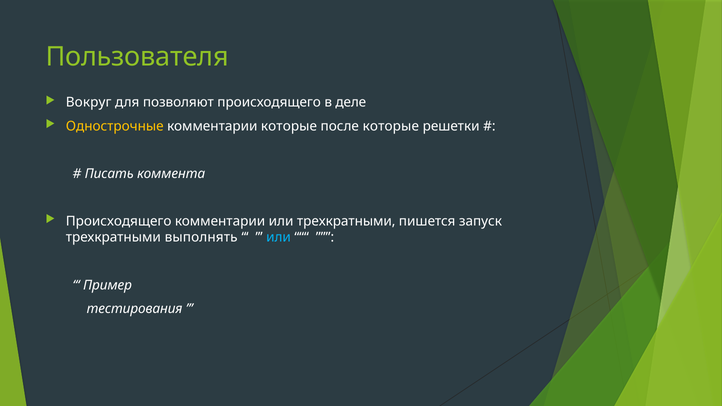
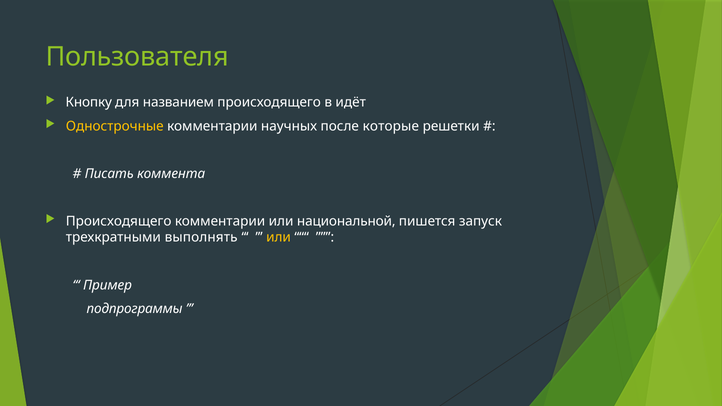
Вокруг: Вокруг -> Кнопку (89, 102)
позволяют: позволяют -> названием (178, 102)
деле: деле -> идёт (351, 102)
комментарии которые: которые -> научных (289, 126)
или трехкратными: трехкратными -> национальной (346, 221)
или colour: light blue -> yellow (279, 238)
тестирования: тестирования -> подпрограммы (135, 309)
